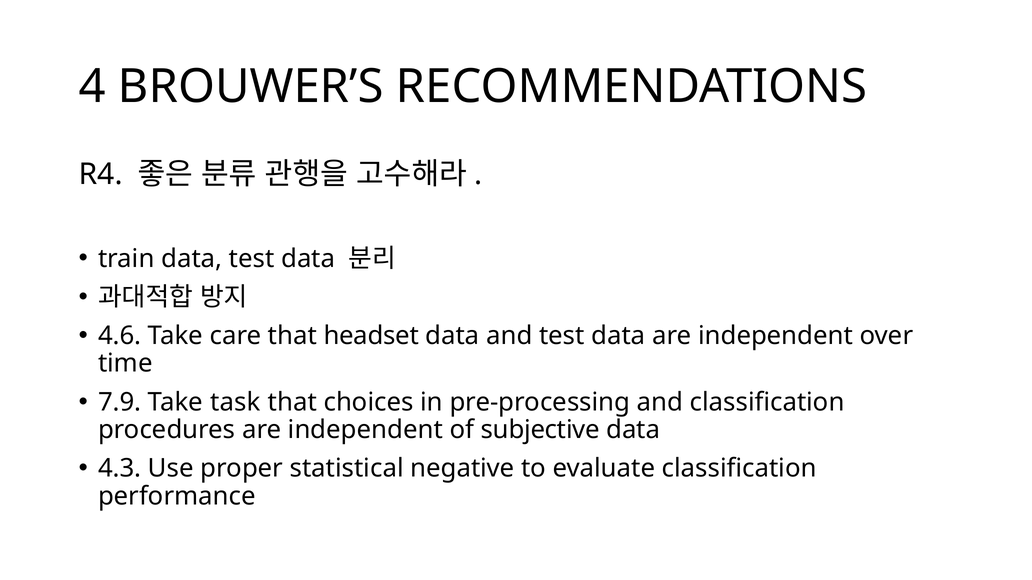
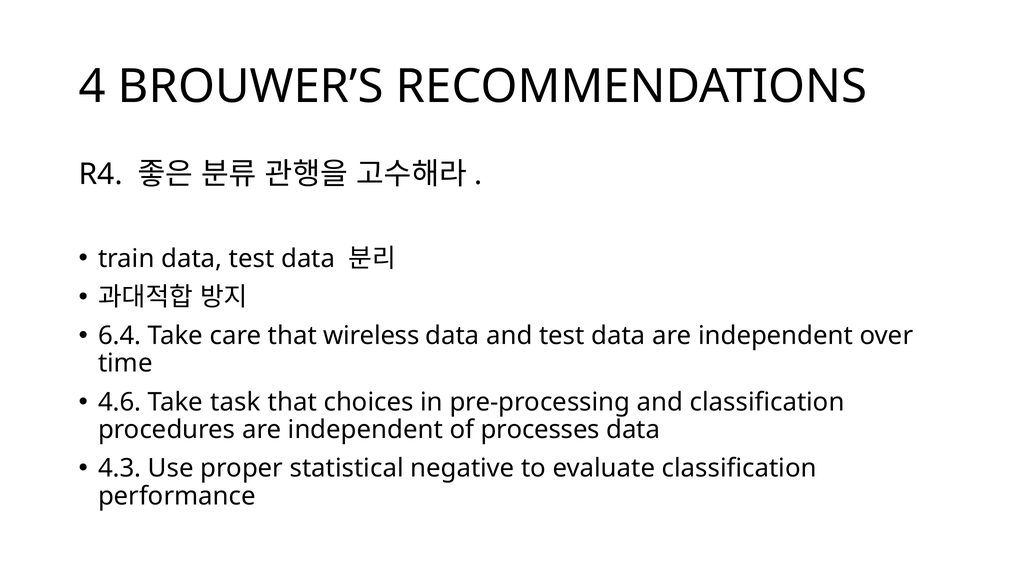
4.6: 4.6 -> 6.4 (120, 336)
headset: headset -> wireless (371, 336)
7.9: 7.9 -> 4.6 (120, 402)
subjective: subjective -> processes (540, 430)
